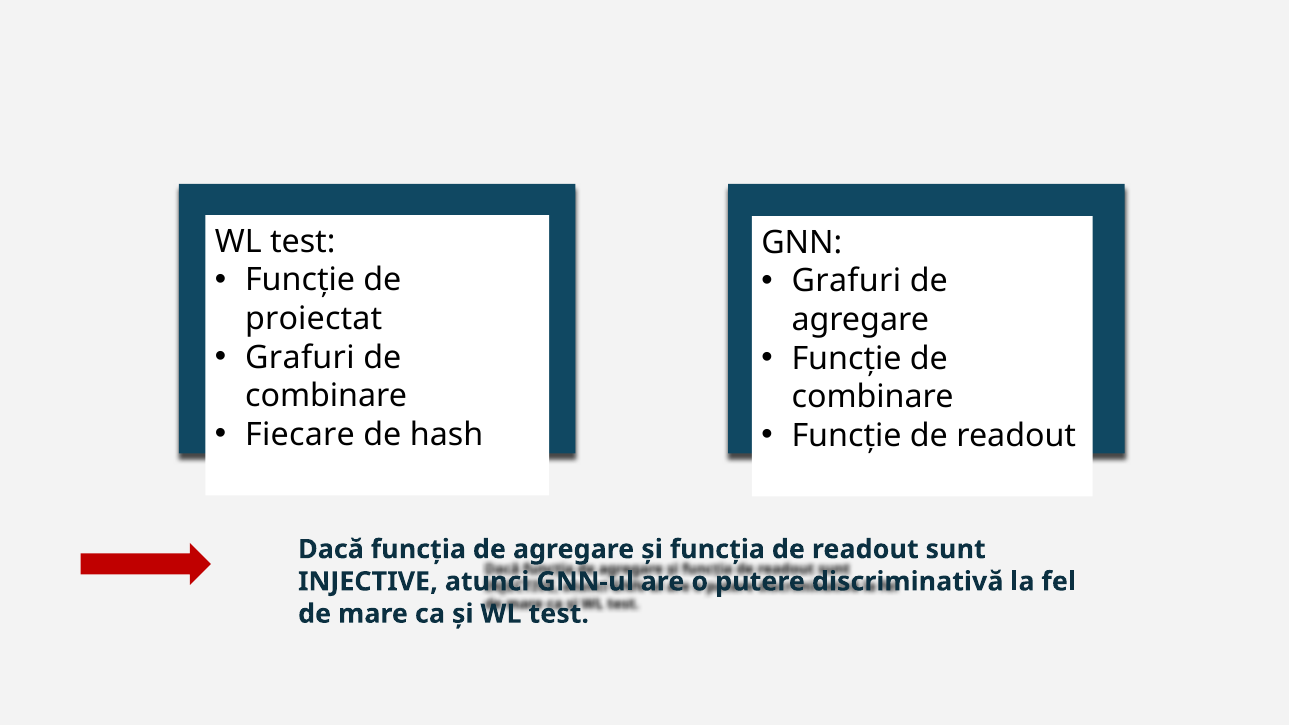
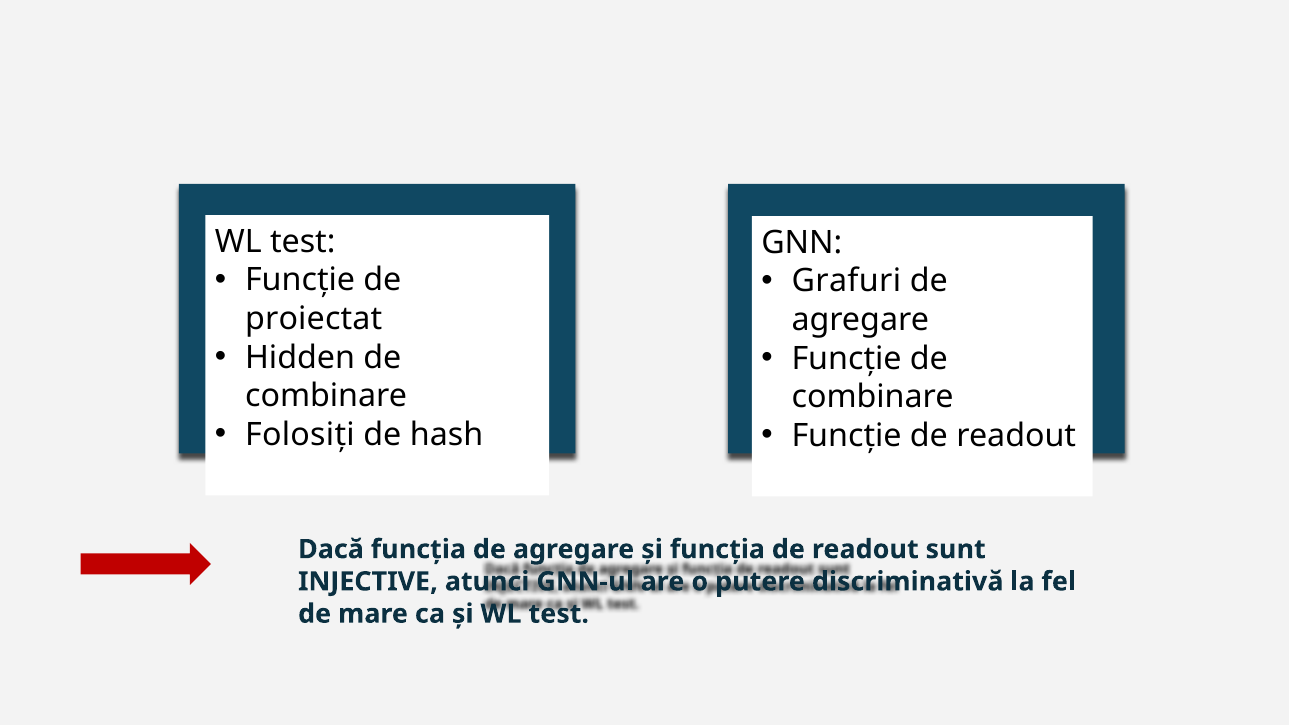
Grafuri: Grafuri -> Hidden (300, 358)
Fiecare: Fiecare -> Folosiți (300, 435)
